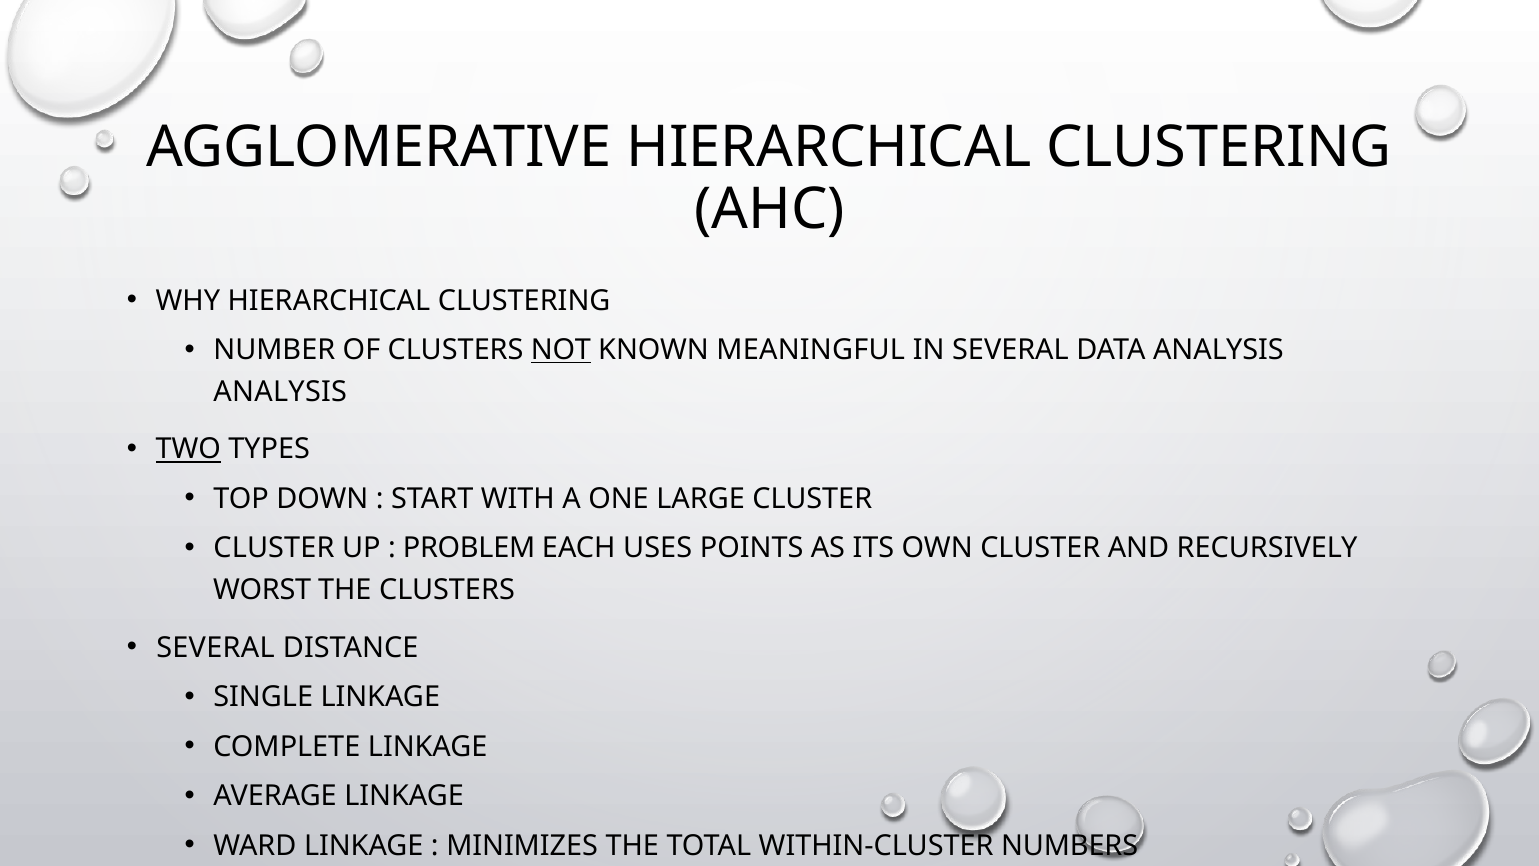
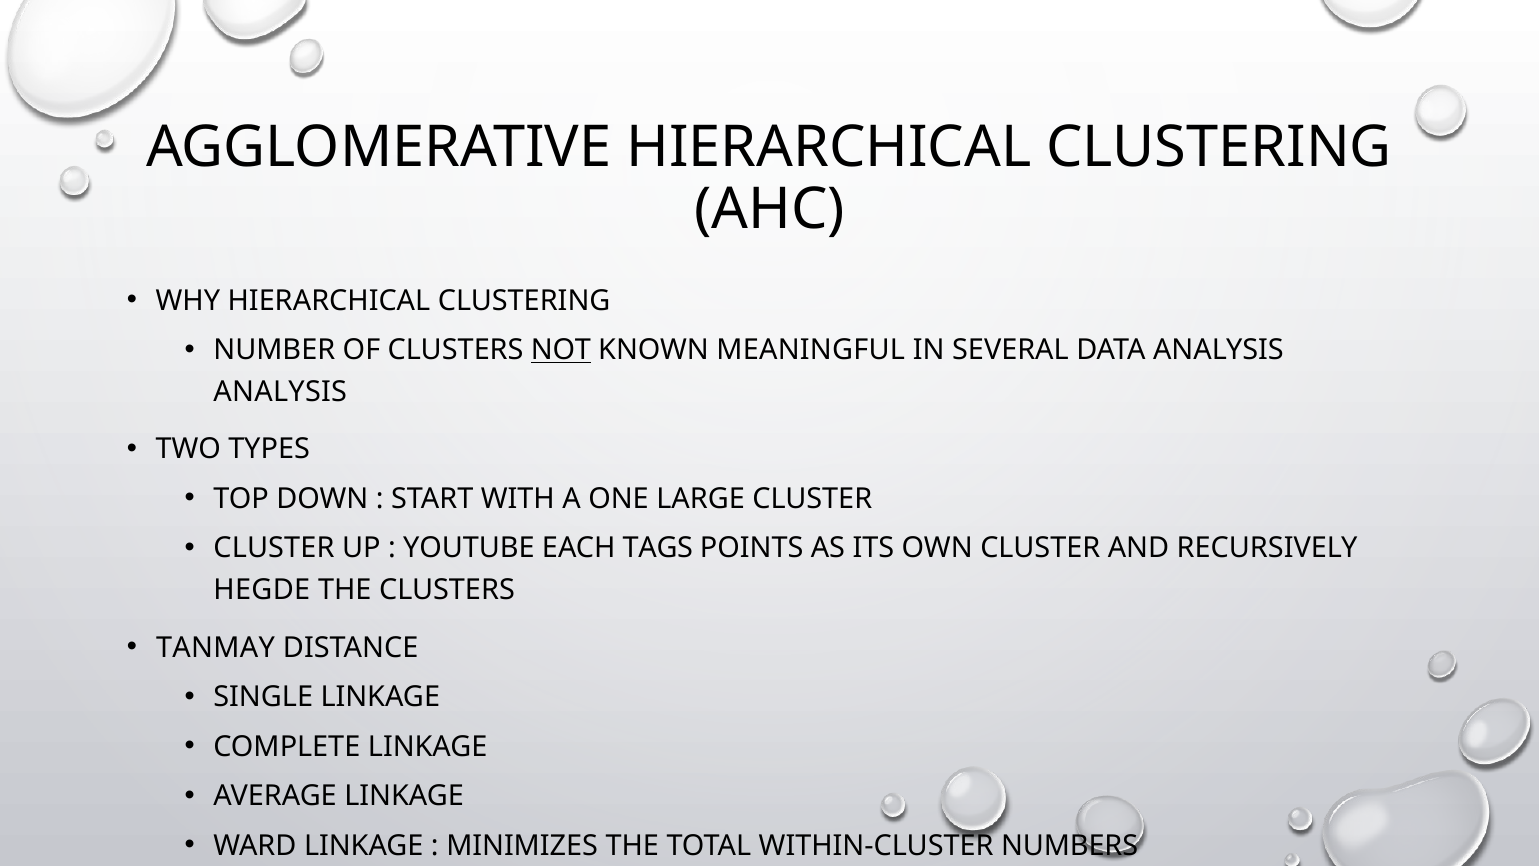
TWO underline: present -> none (188, 449)
PROBLEM: PROBLEM -> YOUTUBE (469, 548)
USES: USES -> TAGS (658, 548)
WORST: WORST -> HEGDE (262, 590)
SEVERAL: SEVERAL -> TANMAY (216, 647)
